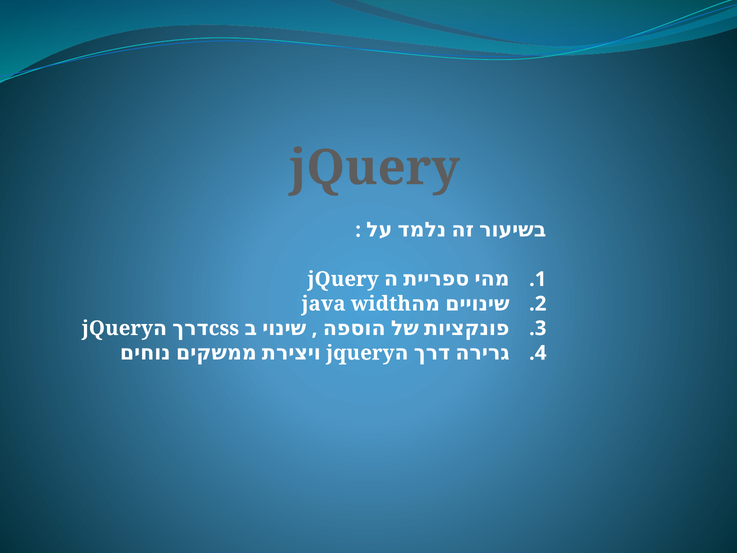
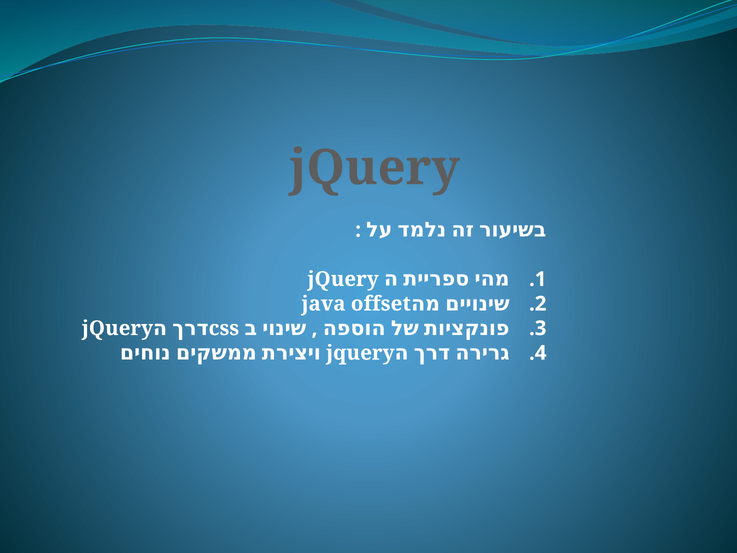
width: width -> offset (381, 304)
